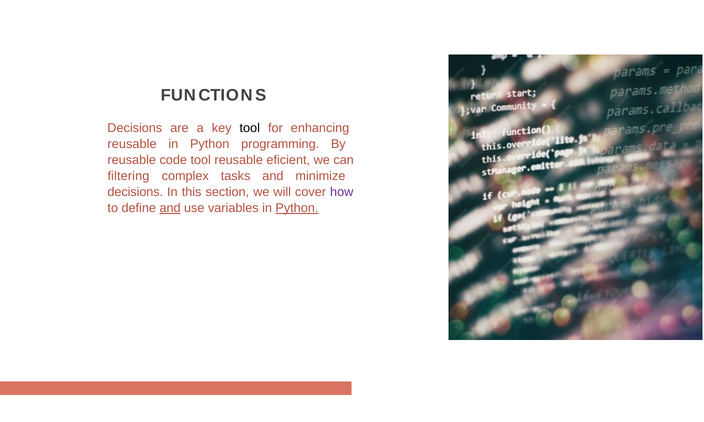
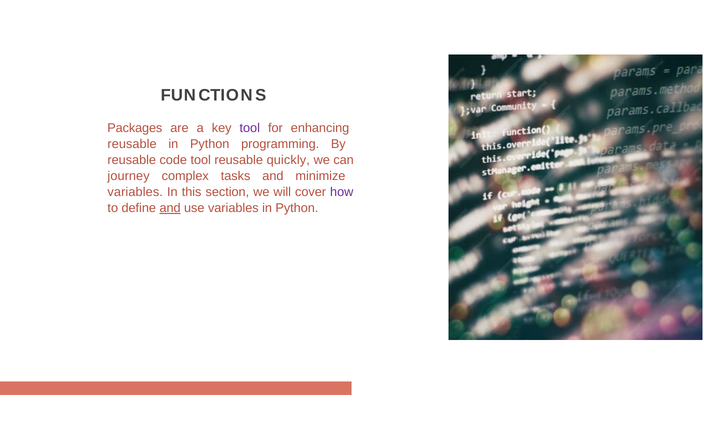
Decisions: Decisions -> Packages (135, 128)
tool colour: black -> purple (250, 128)
eficient: eficient -> quickly (288, 160)
ﬁltering: ﬁltering -> journey (129, 176)
decisions: decisions -> variables (135, 192)
Python underline: present -> none (297, 208)
